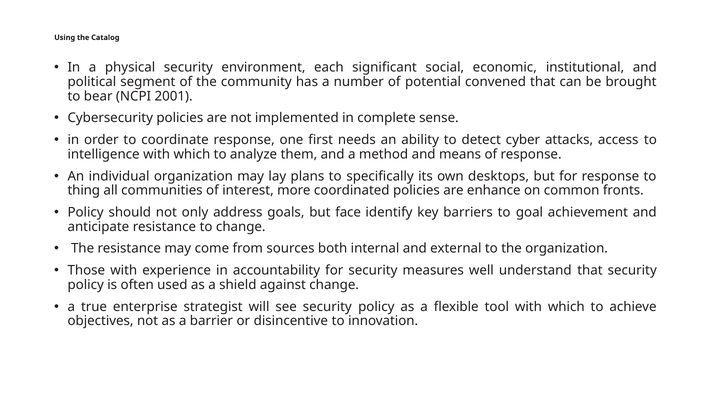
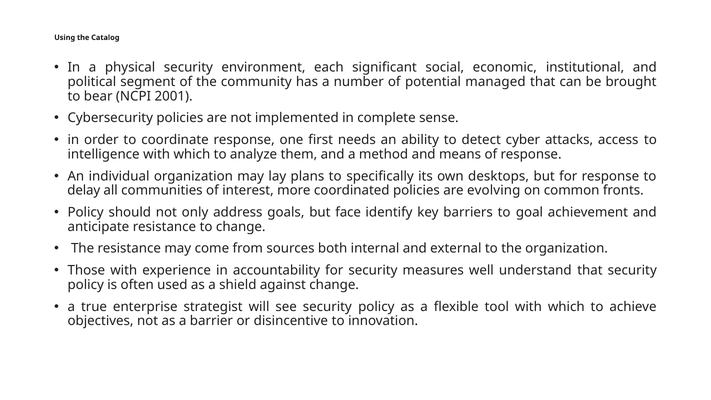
convened: convened -> managed (495, 82)
thing: thing -> delay (84, 191)
enhance: enhance -> evolving (494, 191)
